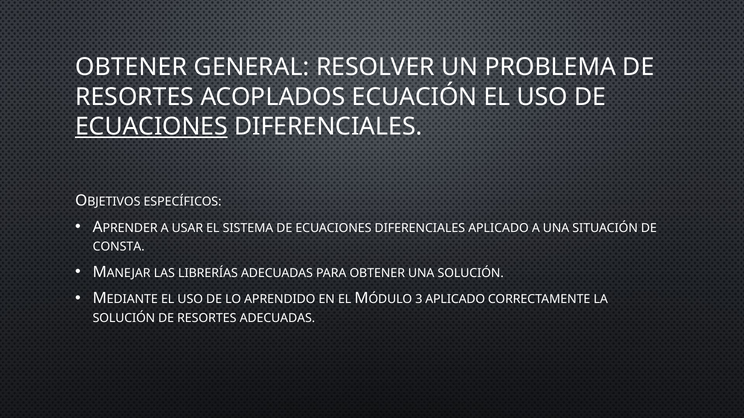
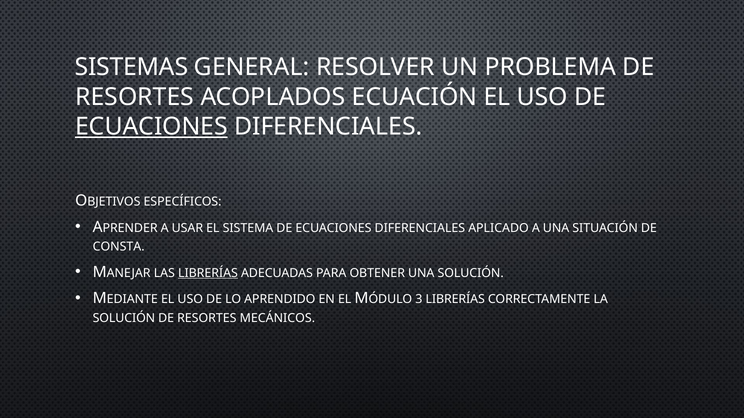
OBTENER: OBTENER -> SISTEMAS (131, 67)
LIBRERÍAS underline: none -> present (208, 273)
3 APLICADO: APLICADO -> LIBRERÍAS (455, 300)
RESORTES ADECUADAS: ADECUADAS -> MECÁNICOS (277, 318)
